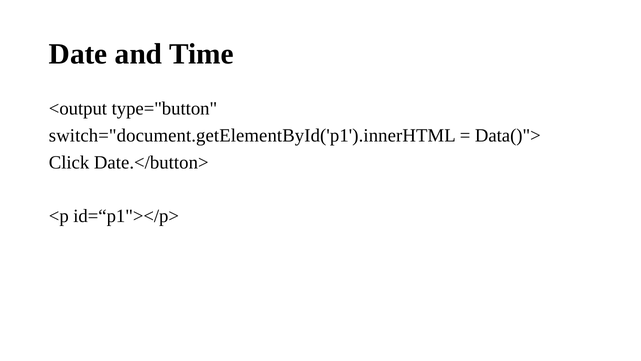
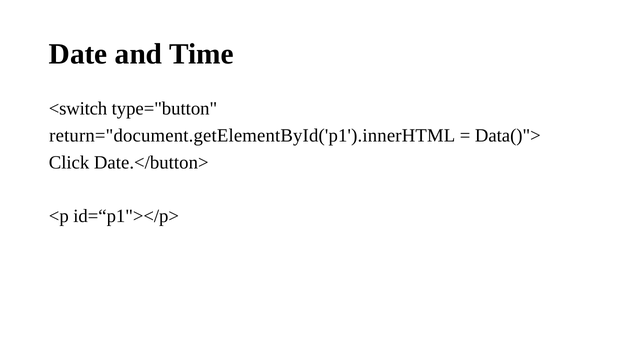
<output: <output -> <switch (78, 108)
switch="document.getElementById('p1').innerHTML: switch="document.getElementById('p1').innerHTML -> return="document.getElementById('p1').innerHTML (252, 135)
